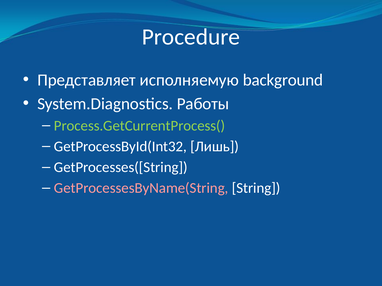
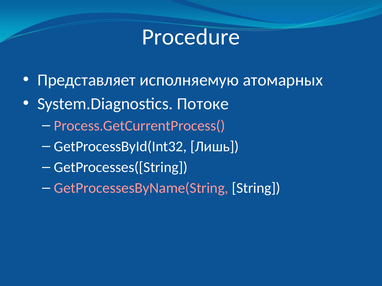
background: background -> атомарных (283, 80)
Работы: Работы -> Потоке (203, 104)
Process.GetCurrentProcess( colour: light green -> pink (140, 126)
